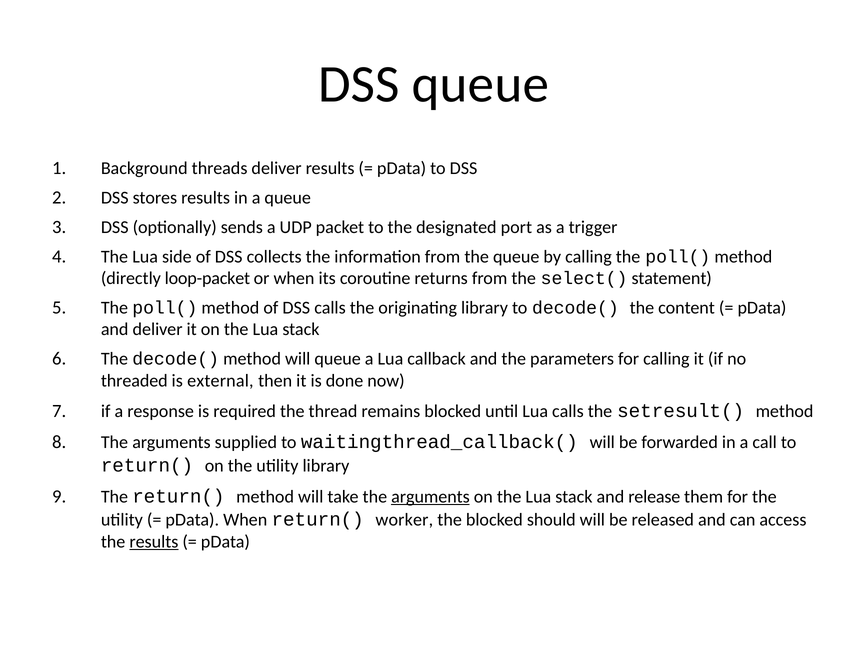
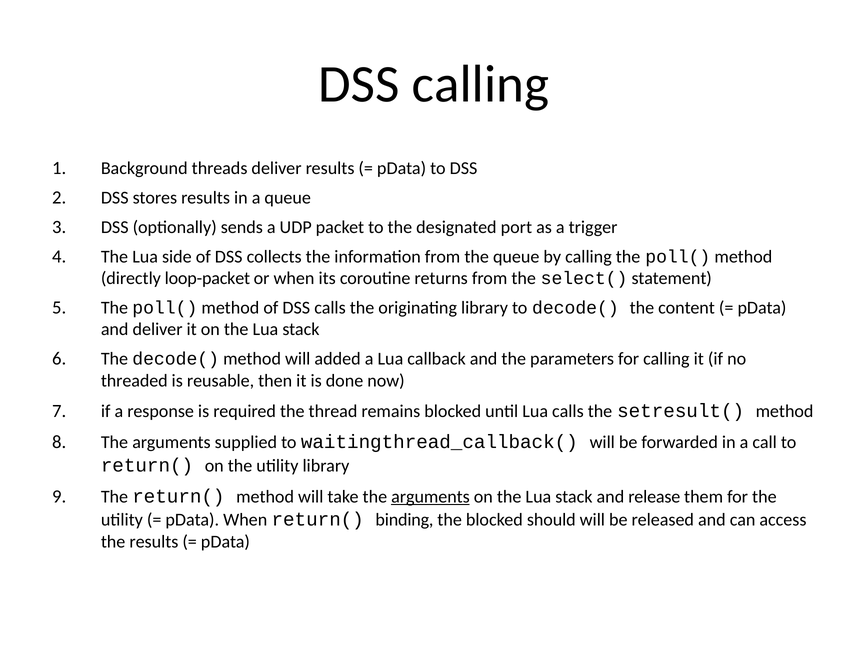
DSS queue: queue -> calling (480, 84)
will queue: queue -> added (338, 359)
external: external -> reusable (221, 381)
worker: worker -> binding (404, 520)
results underline: present -> none (154, 542)
